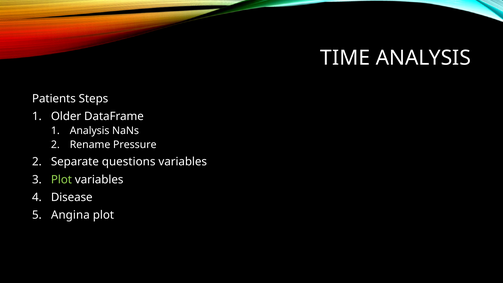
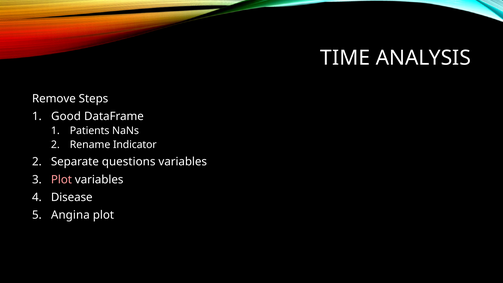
Patients: Patients -> Remove (54, 99)
Older: Older -> Good (66, 116)
Analysis: Analysis -> Patients (90, 131)
Pressure: Pressure -> Indicator (135, 145)
Plot colour: light green -> pink (61, 179)
